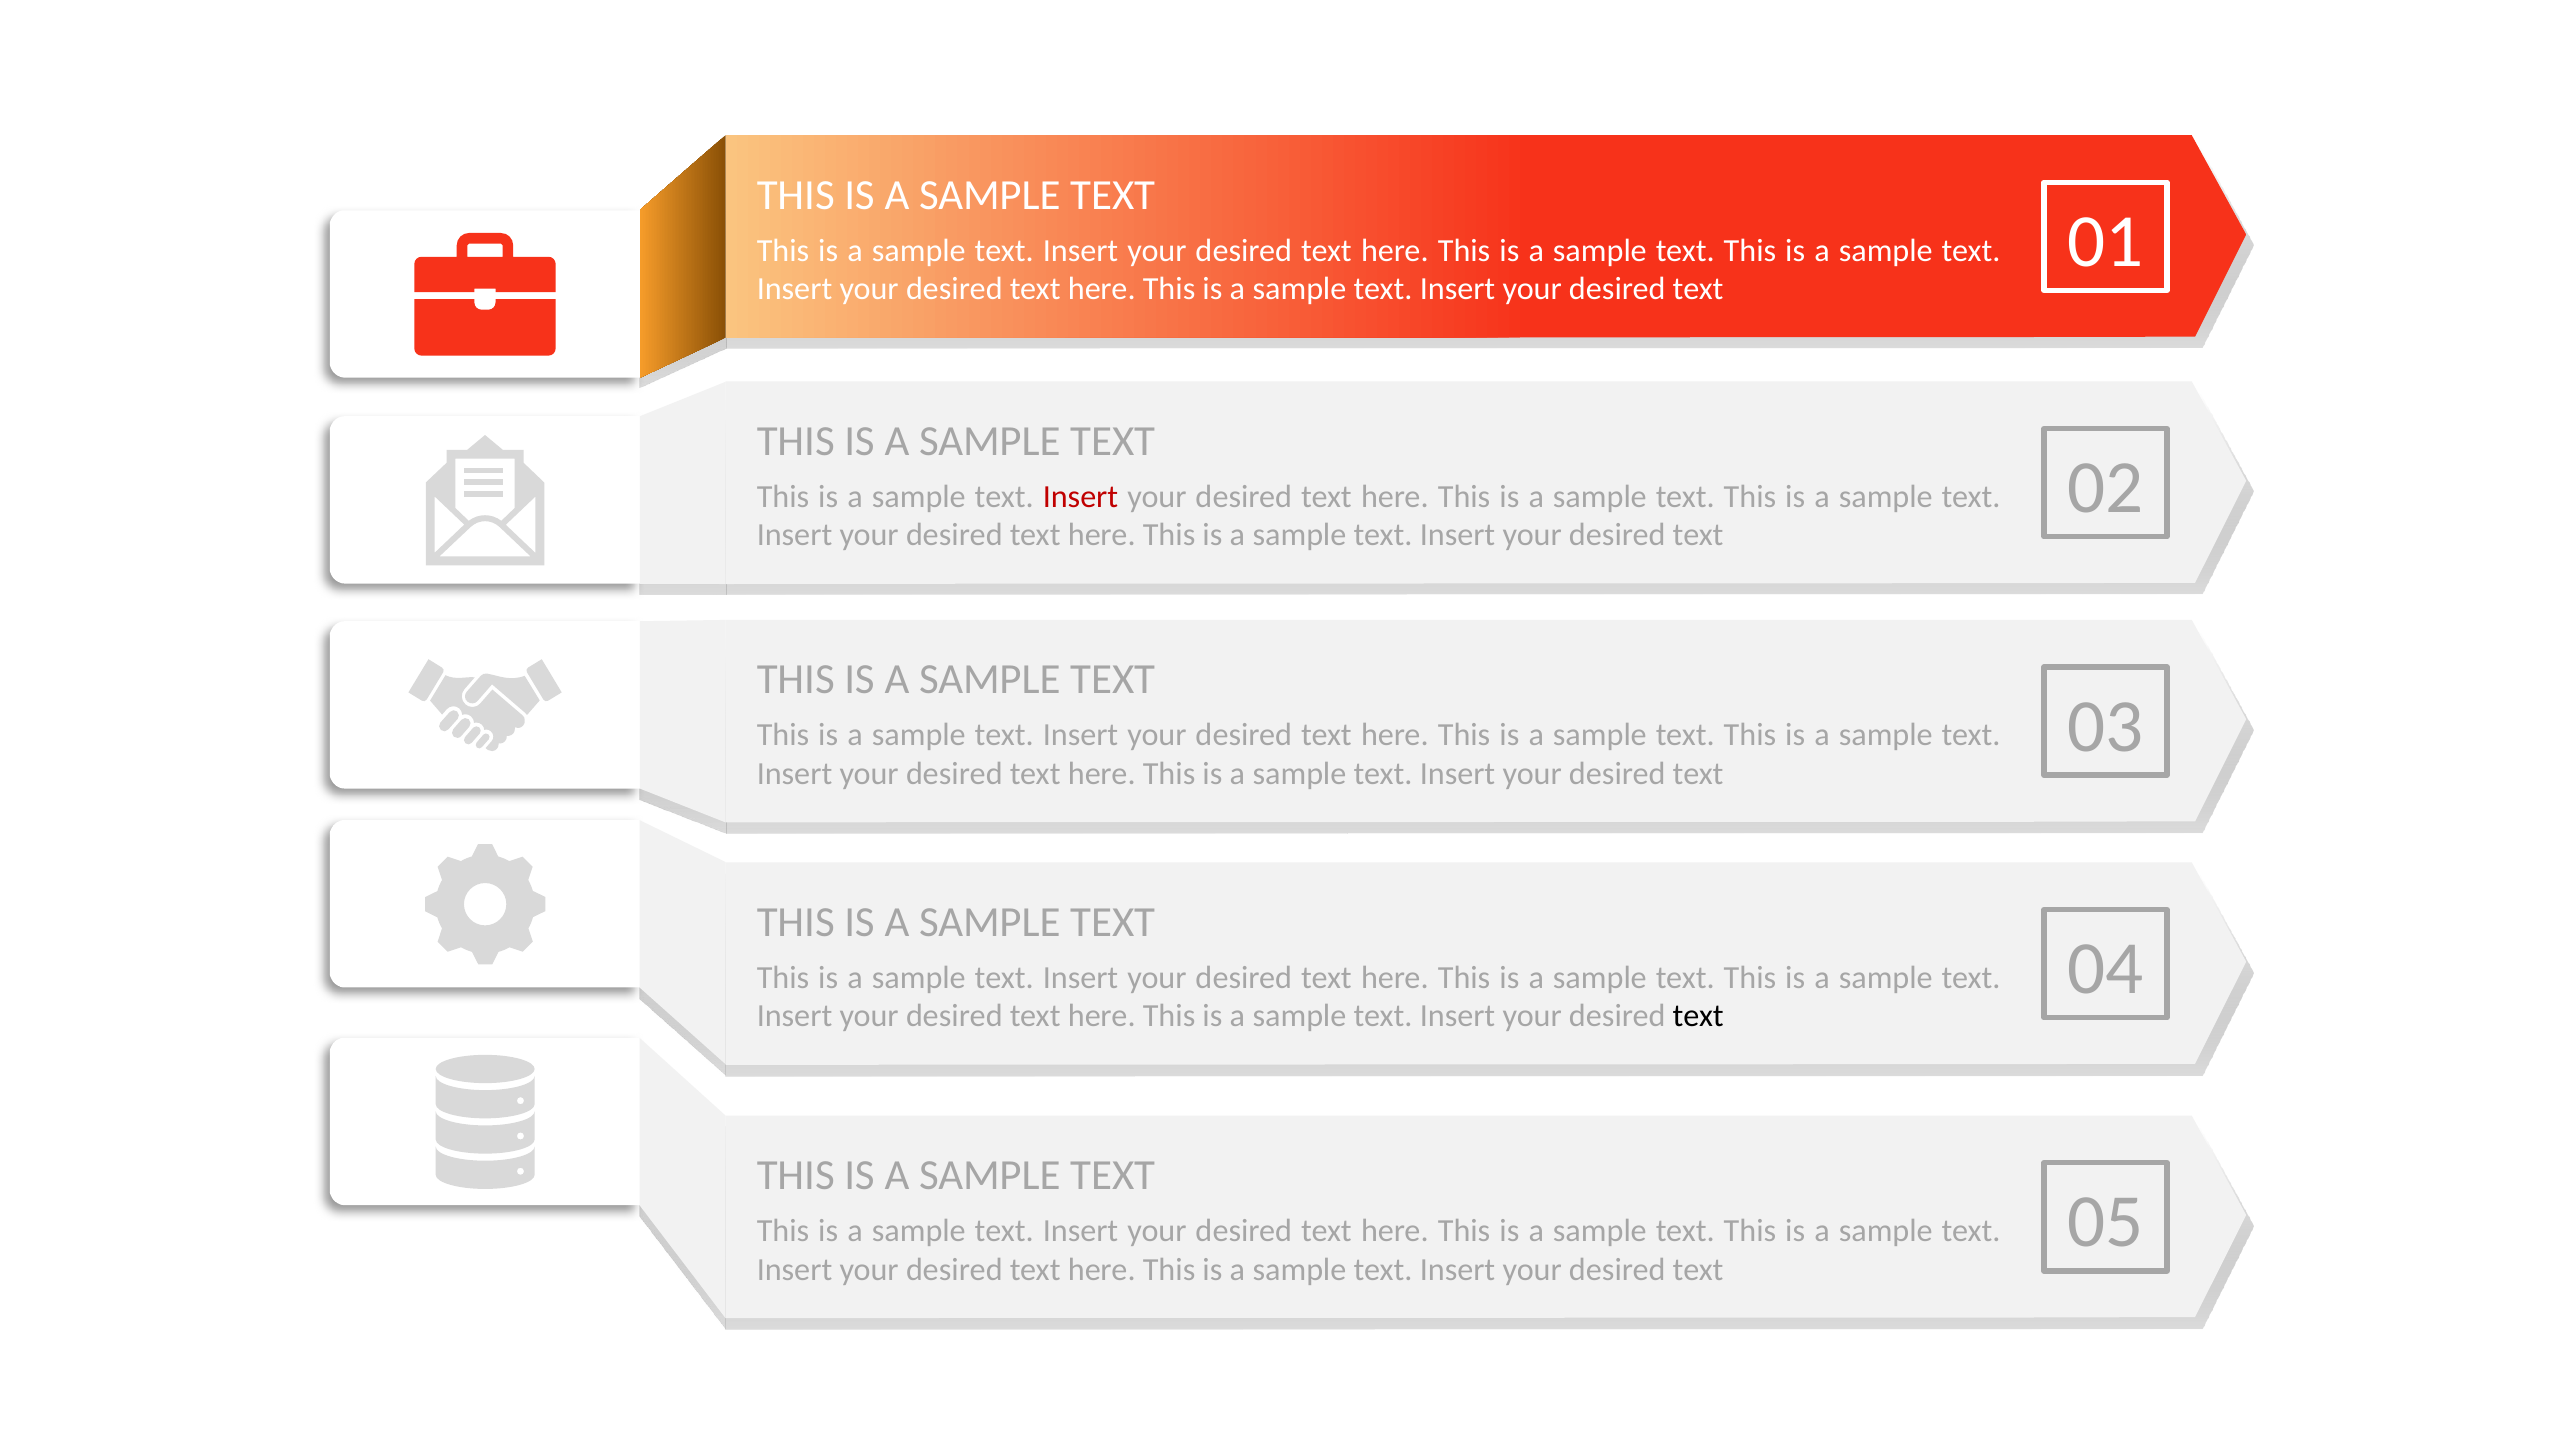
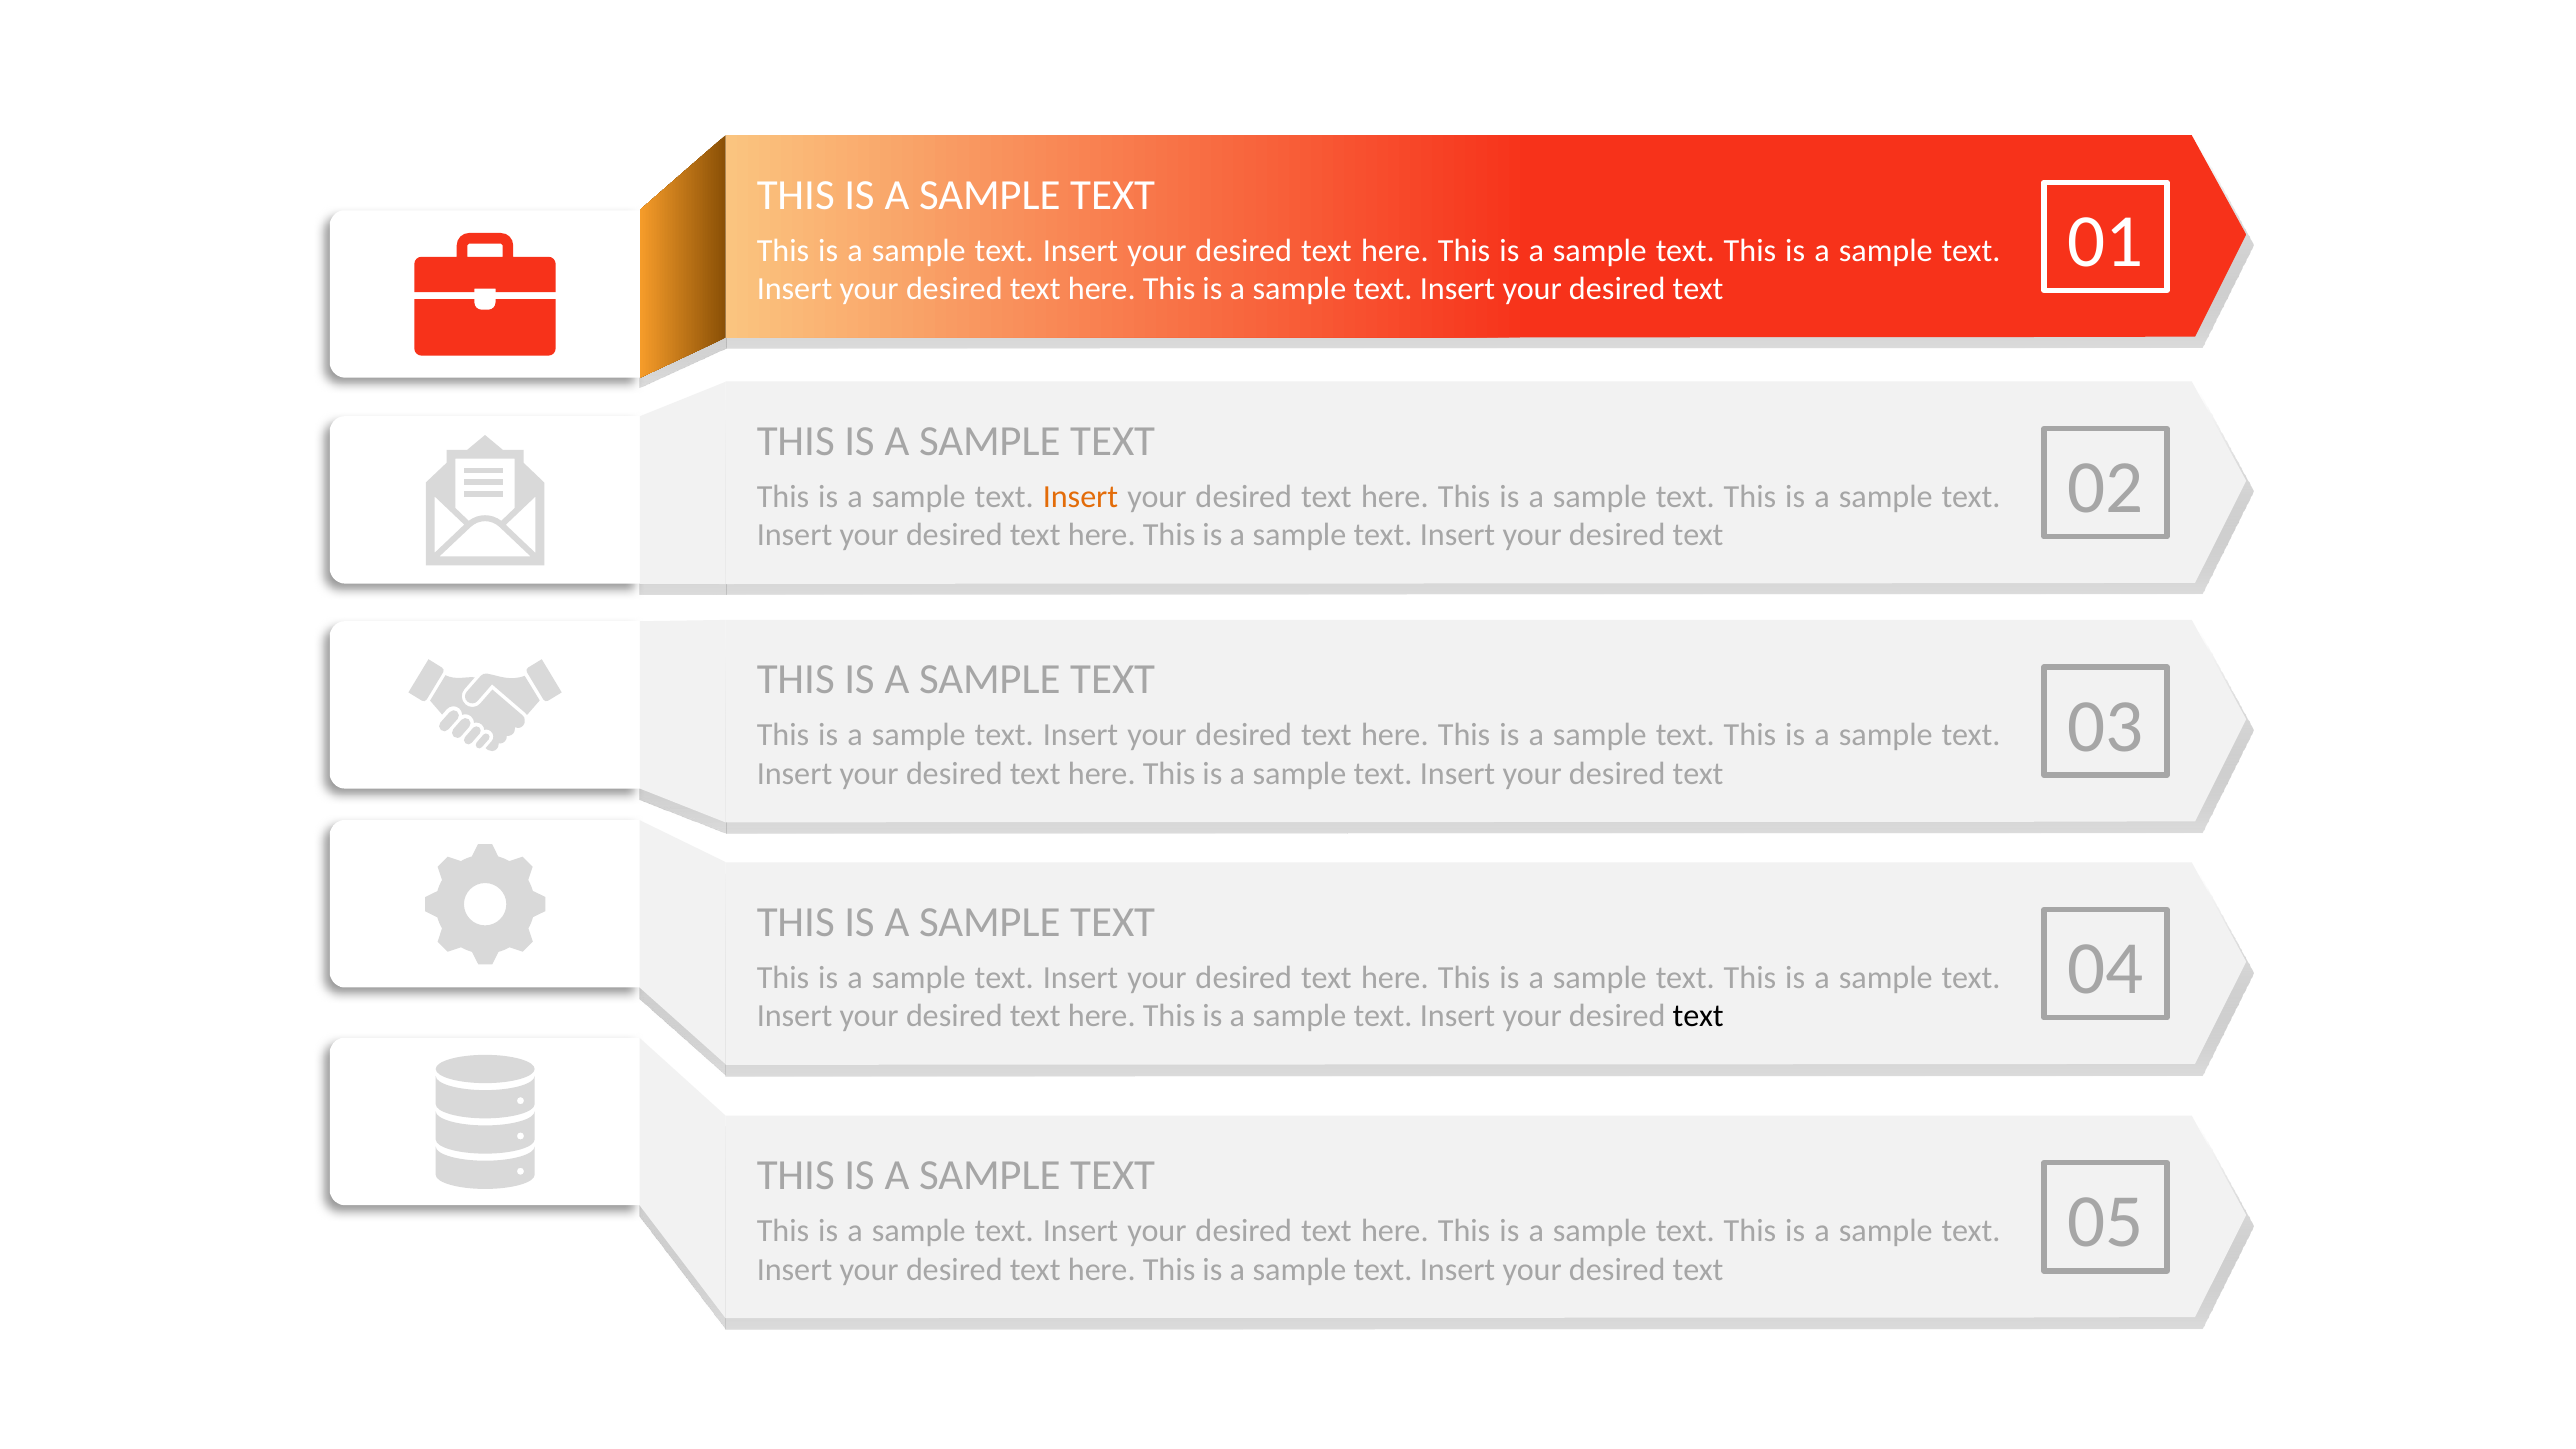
Insert colour: red -> orange (1080, 497)
